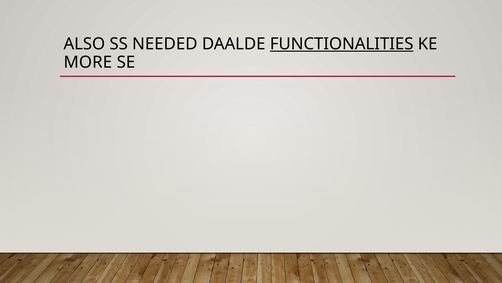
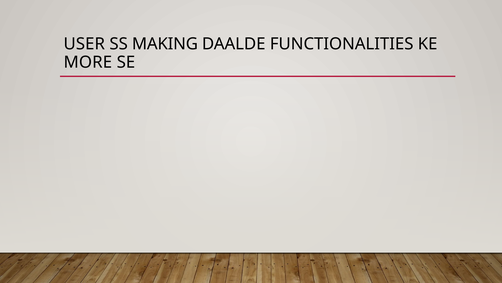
ALSO: ALSO -> USER (84, 44)
NEEDED: NEEDED -> MAKING (165, 44)
FUNCTIONALITIES underline: present -> none (342, 44)
